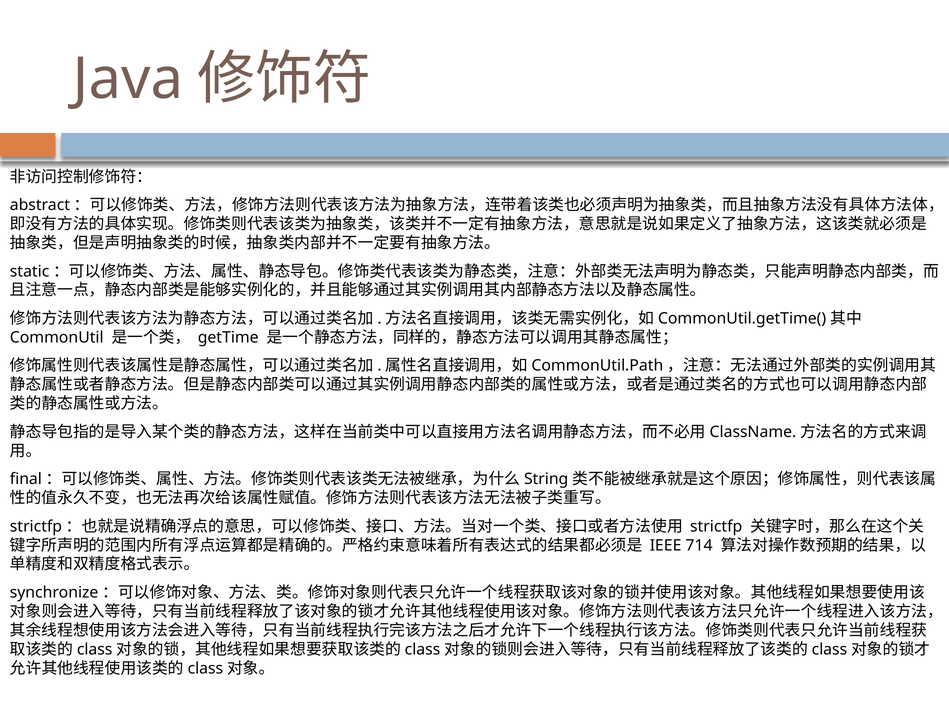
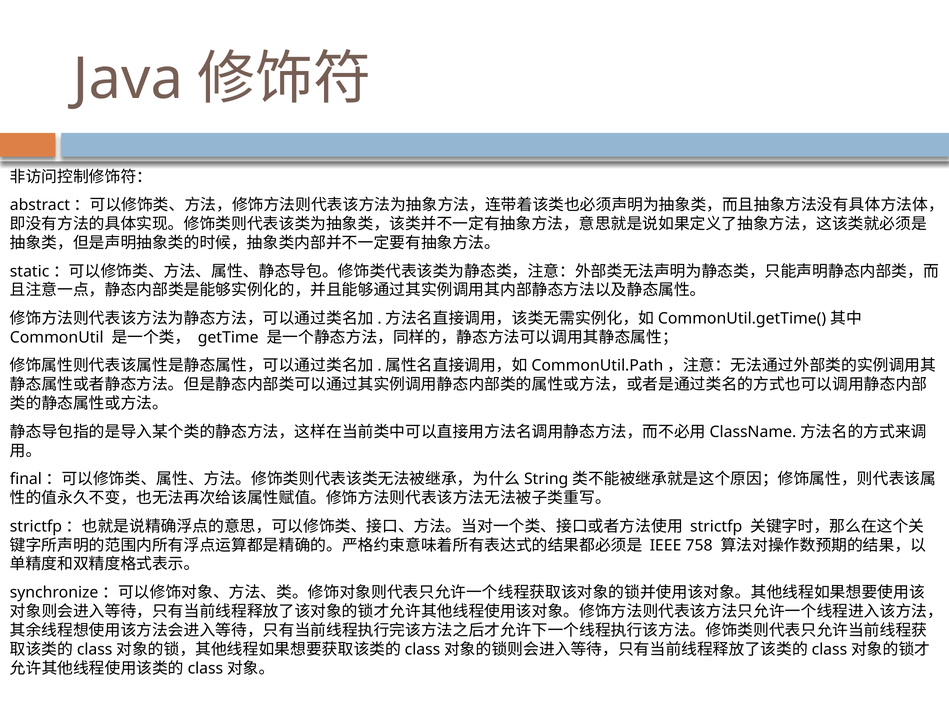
714: 714 -> 758 (699, 545)
